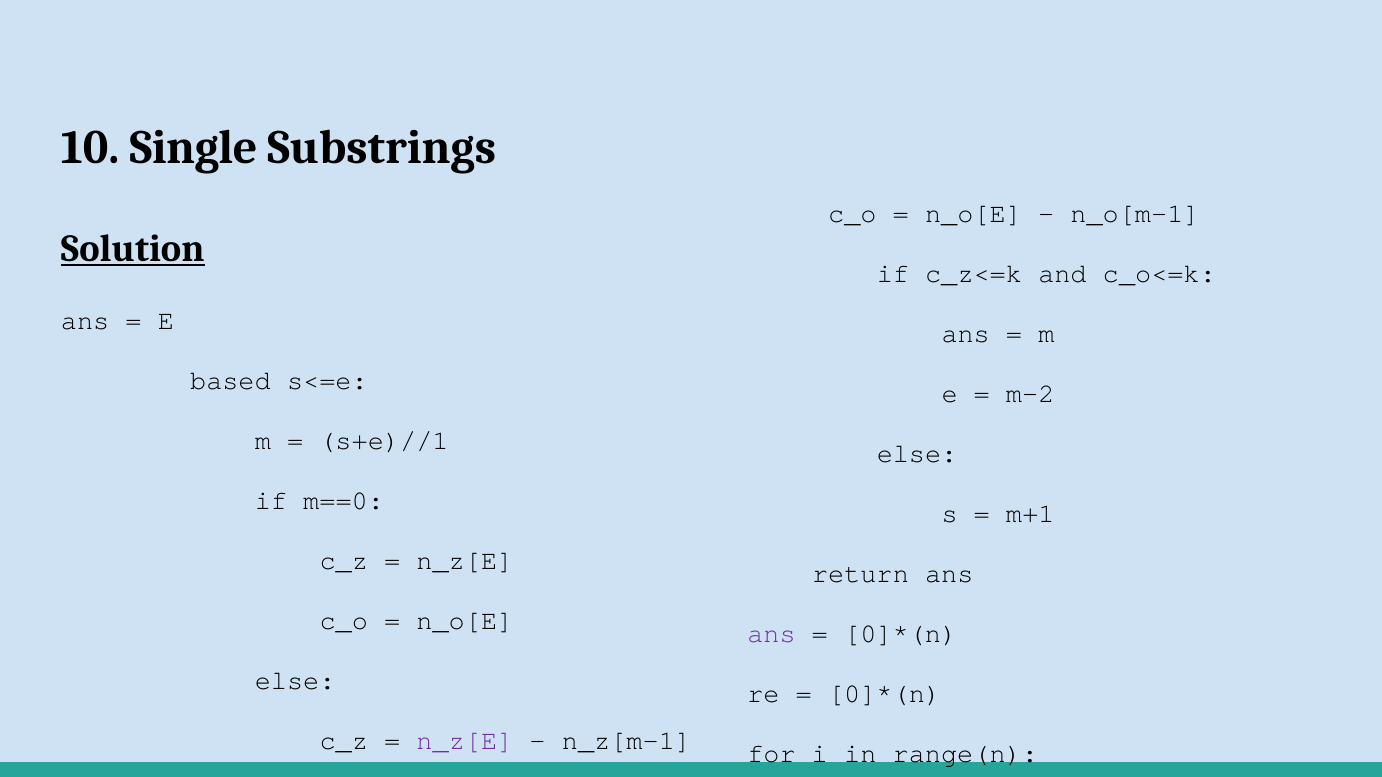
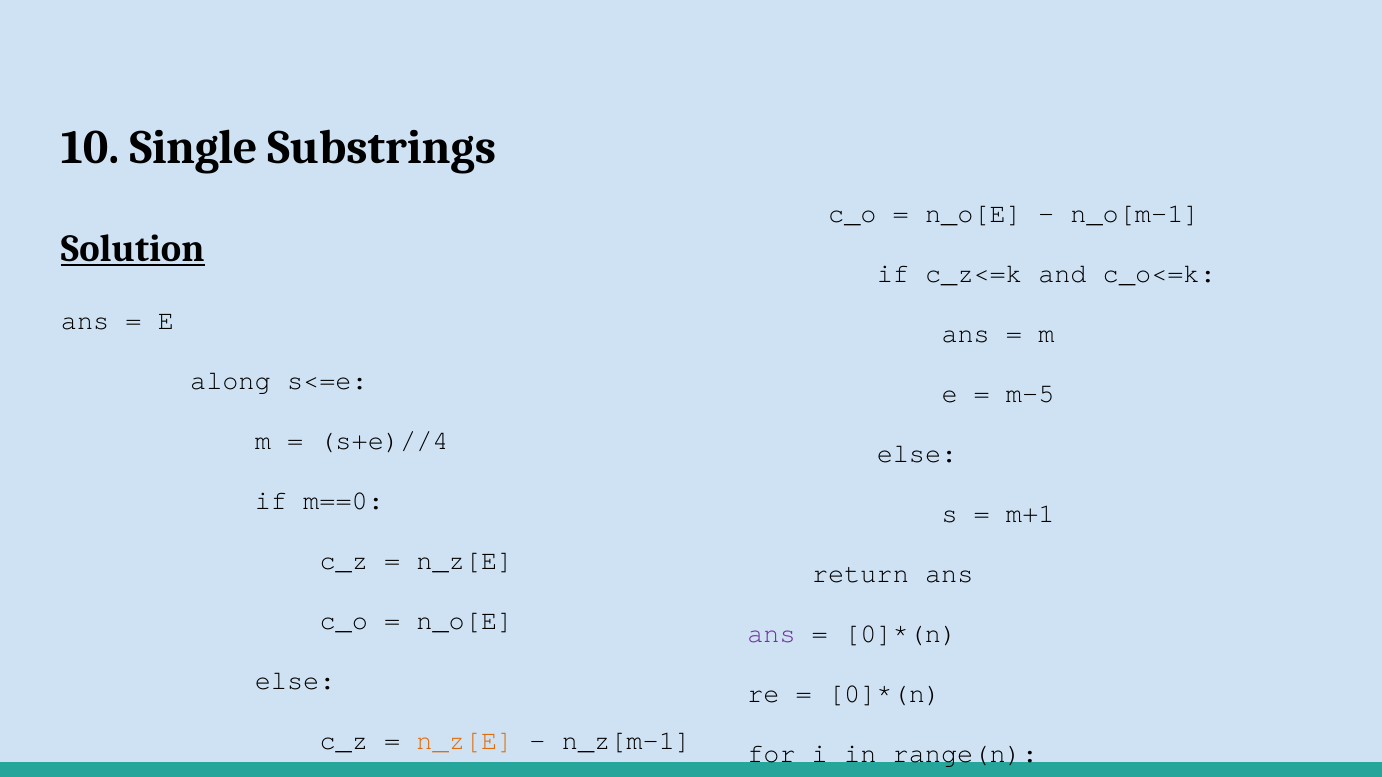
based: based -> along (230, 381)
m-2: m-2 -> m-5 (1030, 394)
s+e)//1: s+e)//1 -> s+e)//4 (384, 441)
n_z[E colour: purple -> orange (465, 741)
